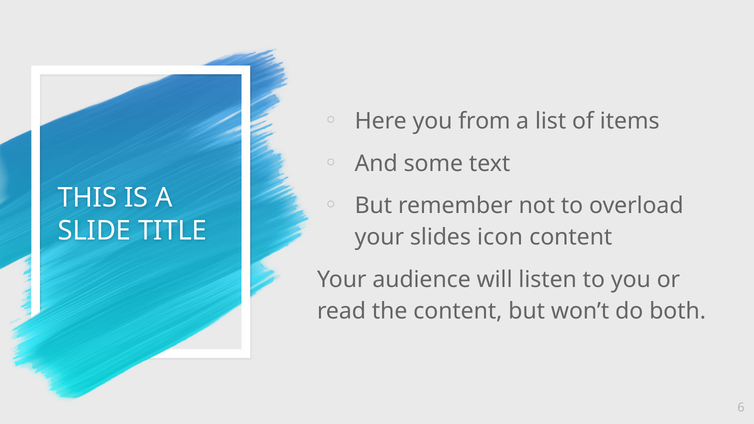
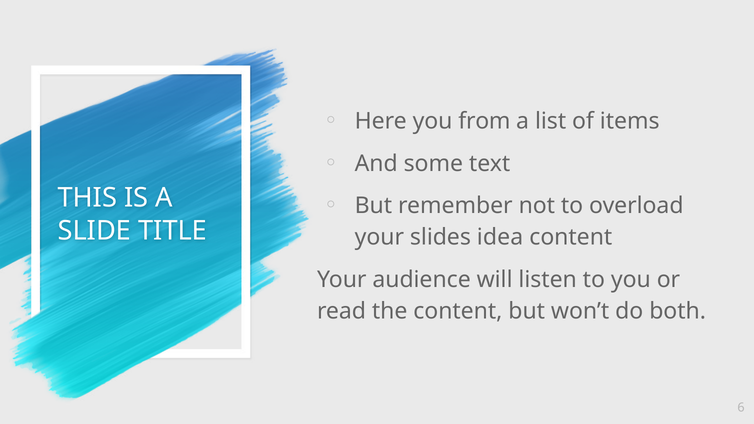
icon: icon -> idea (500, 237)
